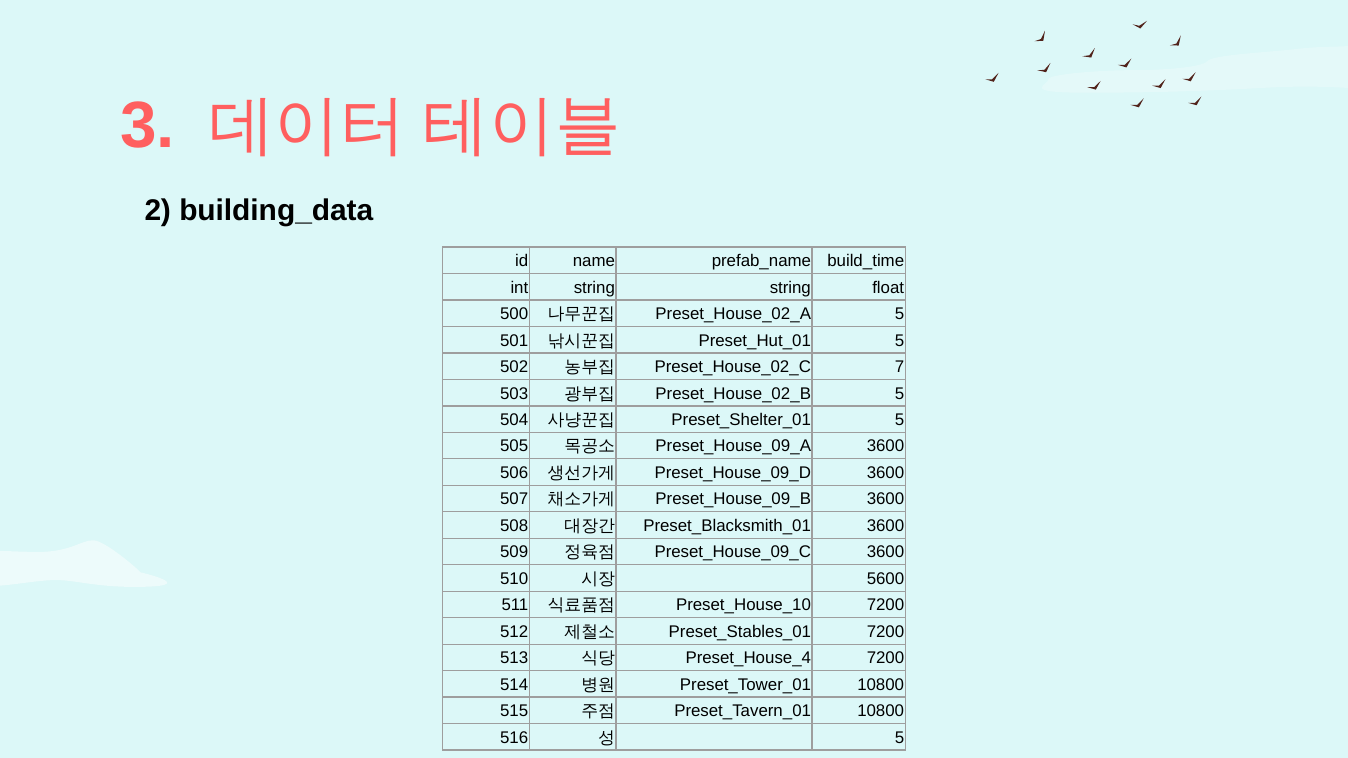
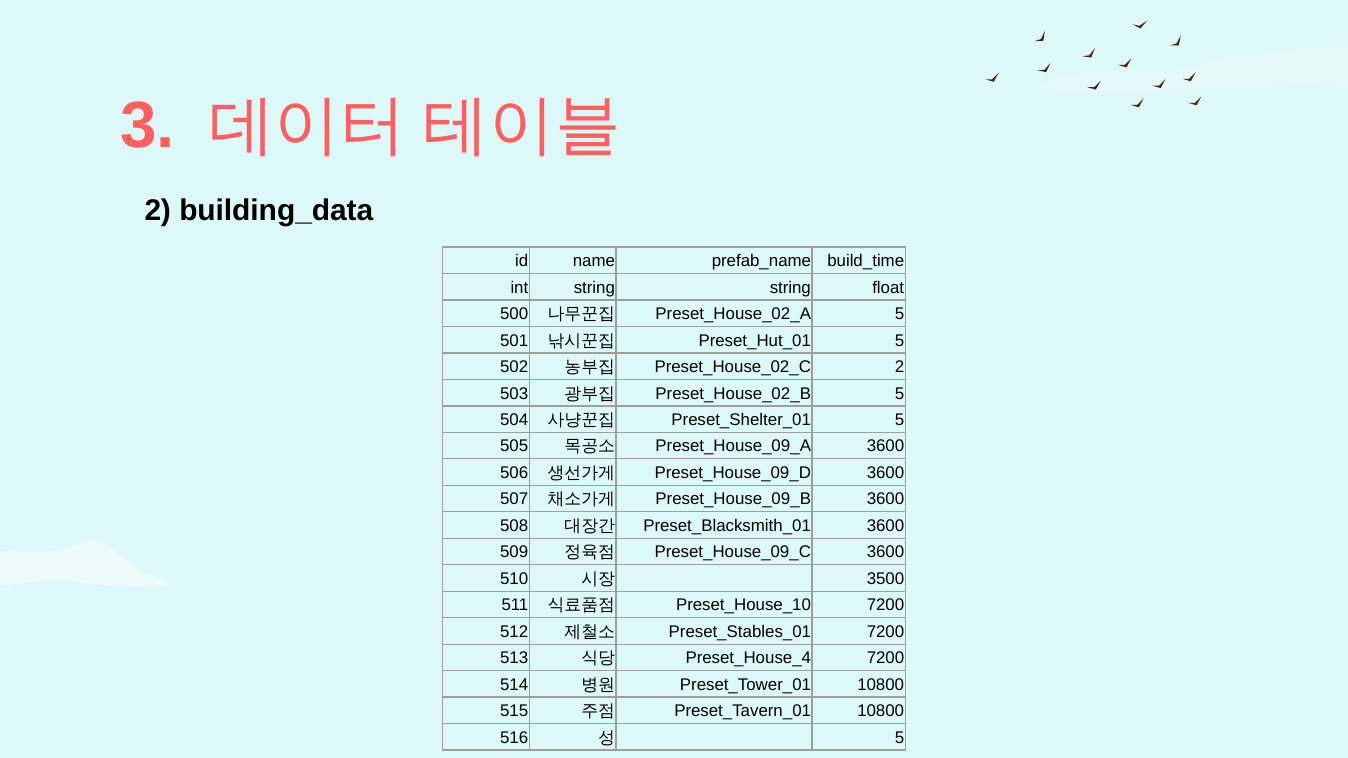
7: 7 -> 2 (900, 367)
5600: 5600 -> 3500 (885, 579)
